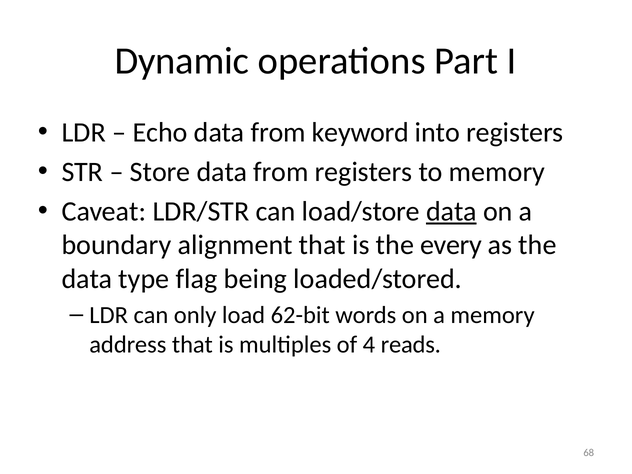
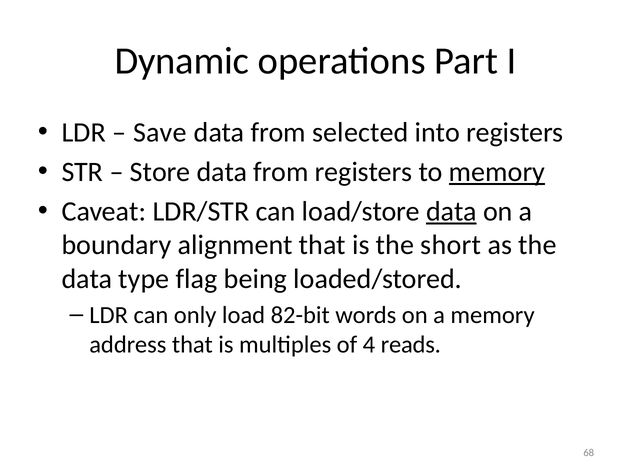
Echo: Echo -> Save (160, 133)
keyword: keyword -> selected (360, 133)
memory underline: none -> present (497, 172)
every: every -> short (451, 245)
62-bit: 62-bit -> 82-bit (300, 315)
